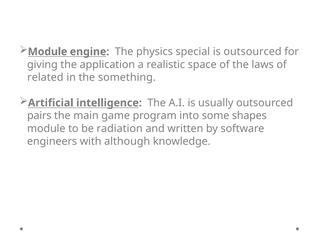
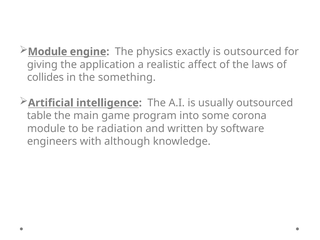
special: special -> exactly (193, 52)
space: space -> affect (202, 64)
related: related -> collides (45, 77)
pairs: pairs -> table (39, 116)
shapes: shapes -> corona (249, 116)
